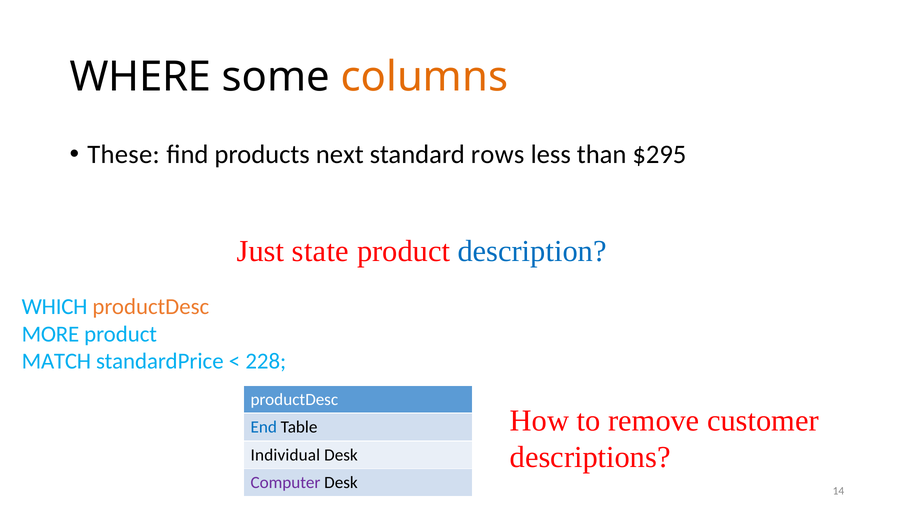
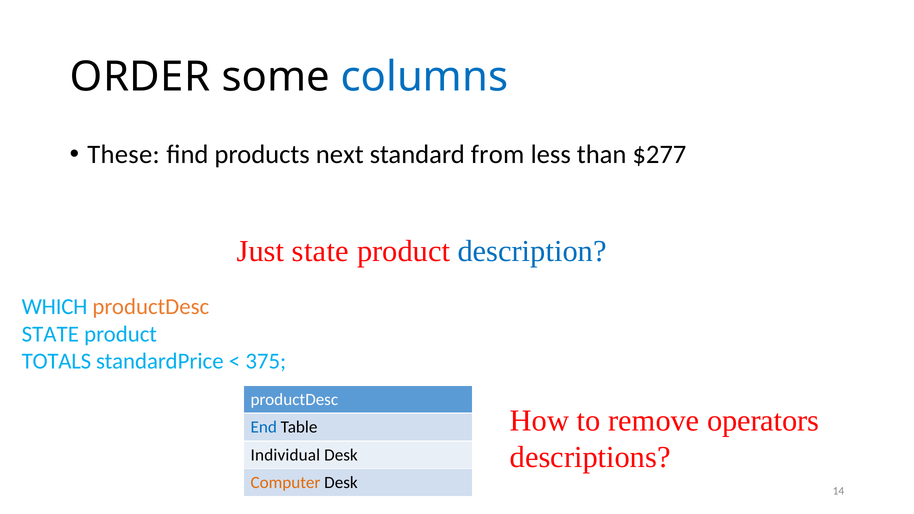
WHERE: WHERE -> ORDER (140, 77)
columns colour: orange -> blue (424, 77)
rows: rows -> from (498, 155)
$295: $295 -> $277 (659, 155)
MORE: MORE -> STATE (50, 334)
MATCH: MATCH -> TOTALS (56, 361)
228: 228 -> 375 (266, 361)
customer: customer -> operators (763, 421)
Computer colour: purple -> orange (285, 483)
